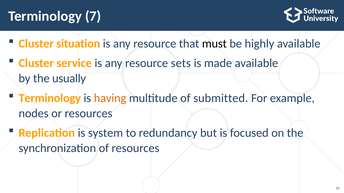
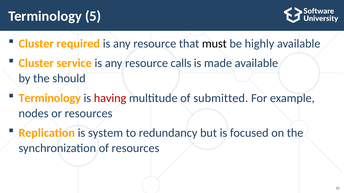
7: 7 -> 5 (93, 16)
situation: situation -> required (78, 44)
sets: sets -> calls (181, 63)
usually: usually -> should (69, 79)
having colour: orange -> red (110, 98)
